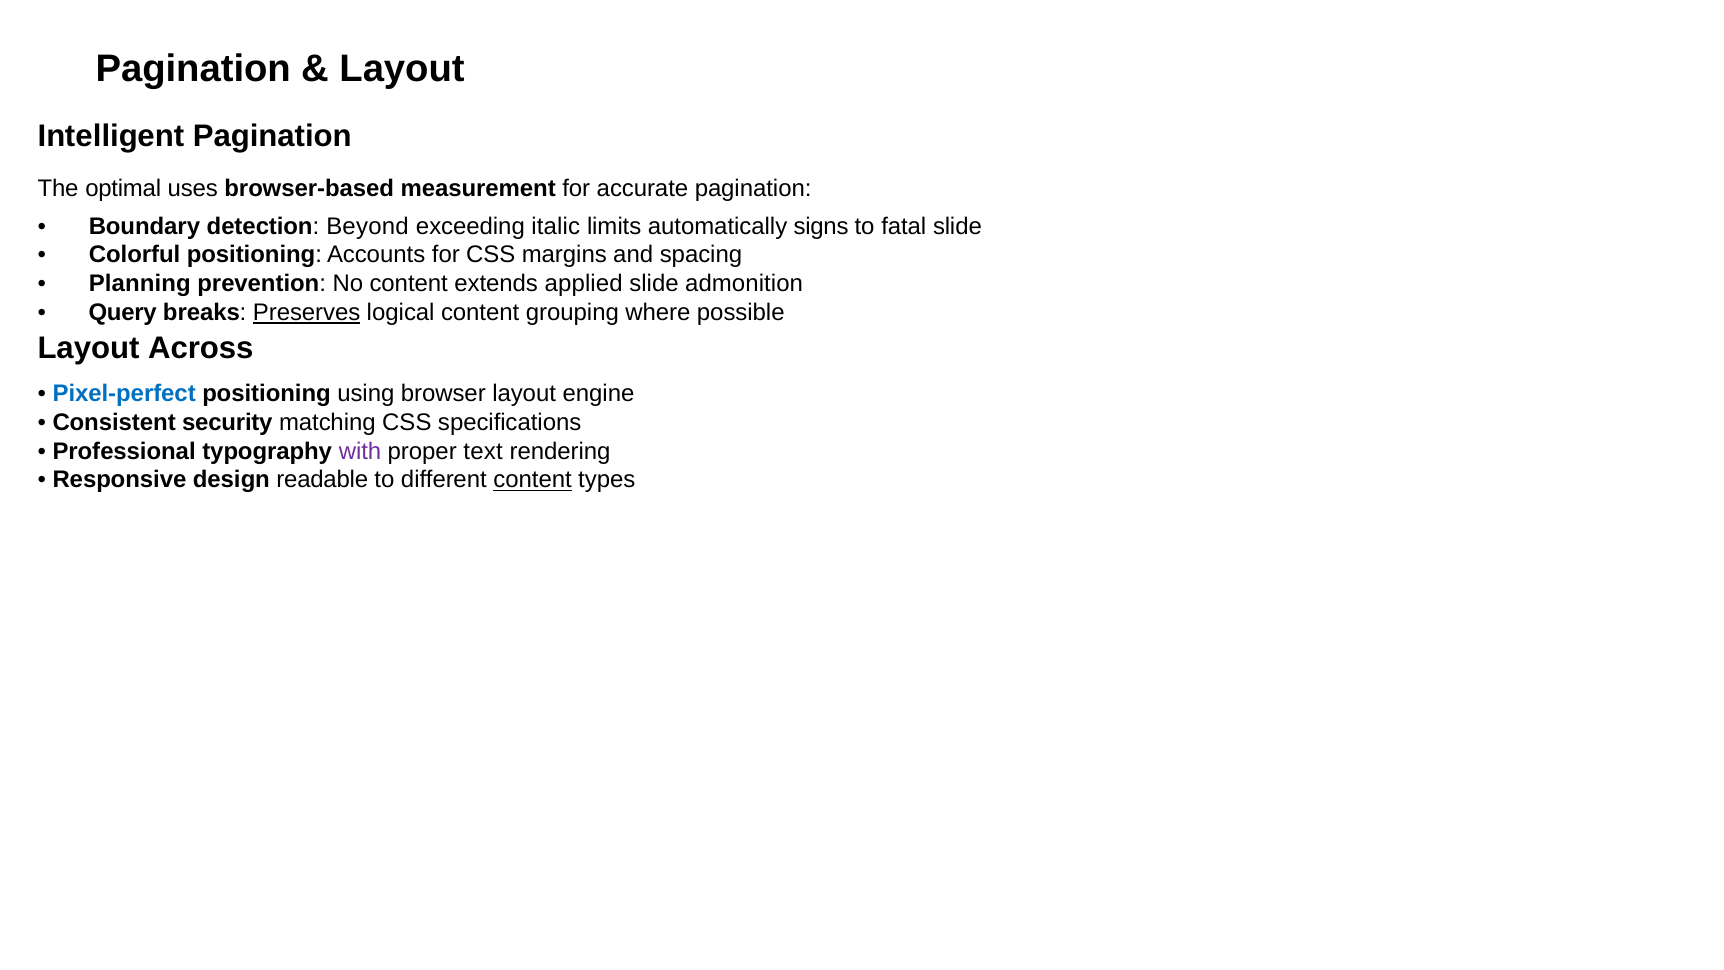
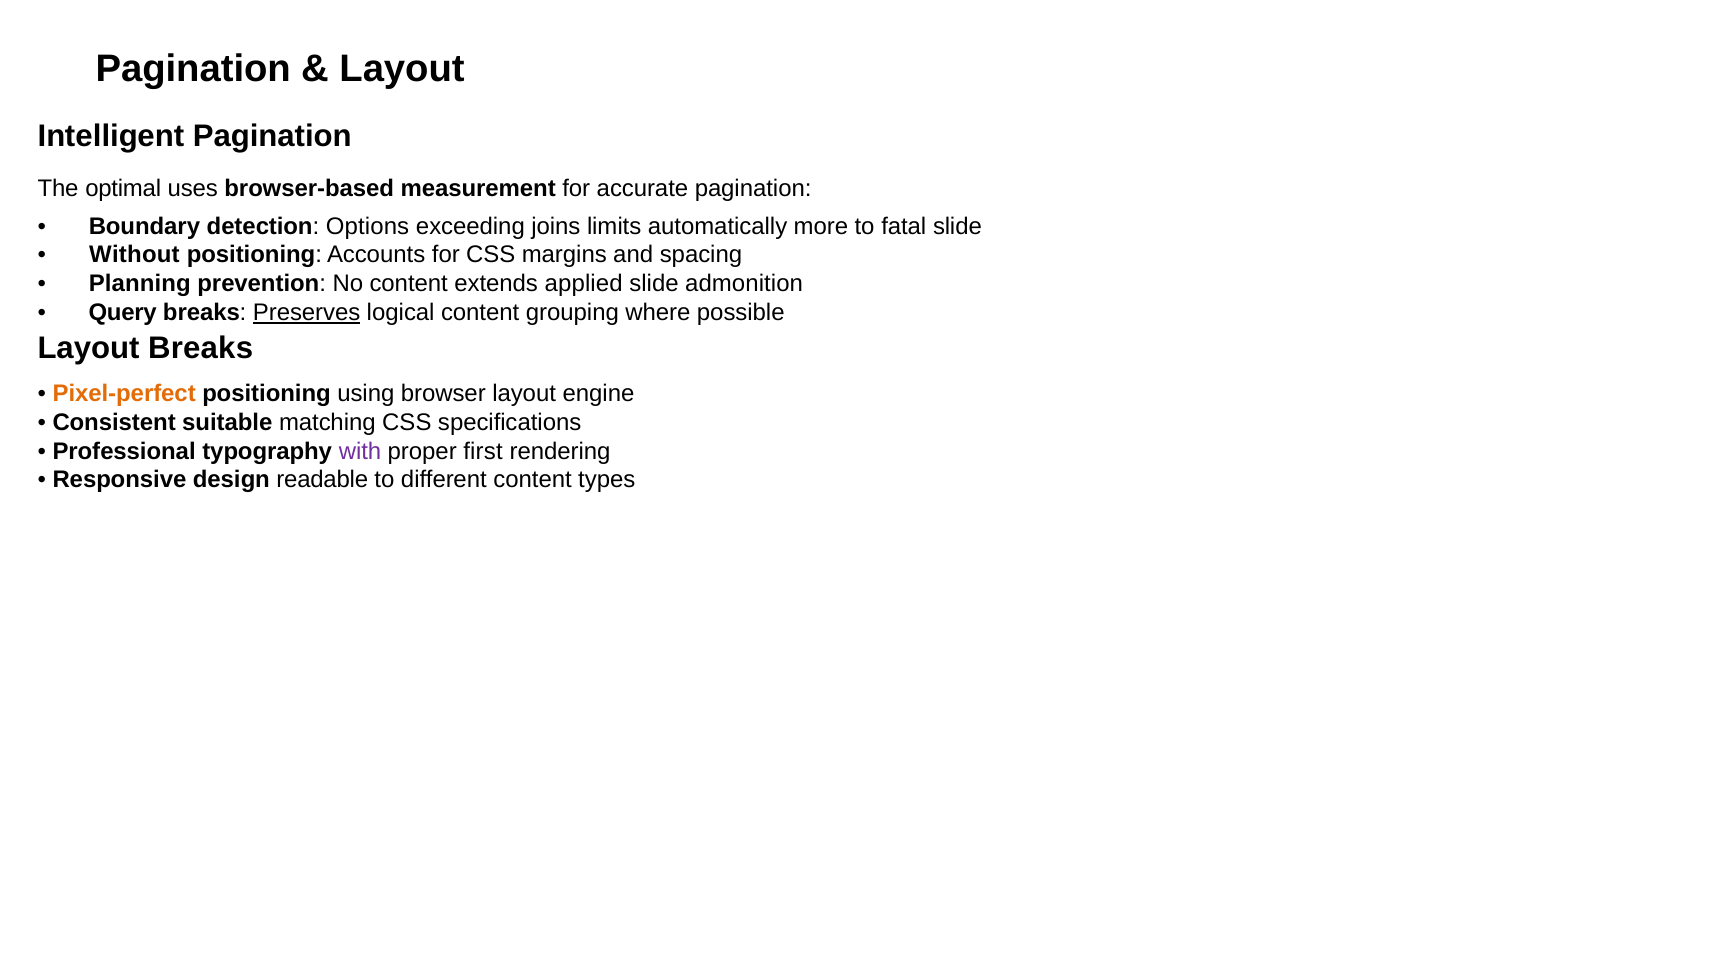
Beyond: Beyond -> Options (368, 226)
italic: italic -> joins (556, 226)
signs: signs -> more (821, 226)
Colorful: Colorful -> Without (134, 255)
Layout Across: Across -> Breaks (201, 348)
Pixel-perfect colour: blue -> orange (124, 394)
security: security -> suitable (227, 422)
text: text -> first (483, 451)
content underline: present -> none (533, 480)
